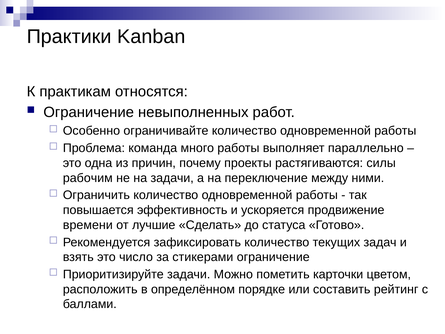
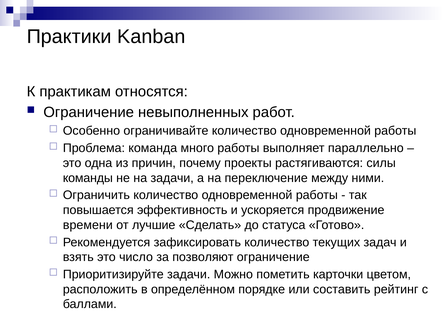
рабочим: рабочим -> команды (88, 178)
стикерами: стикерами -> позволяют (203, 257)
